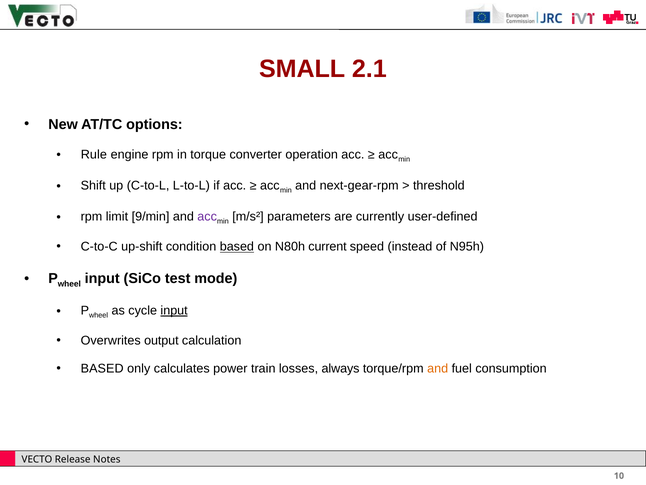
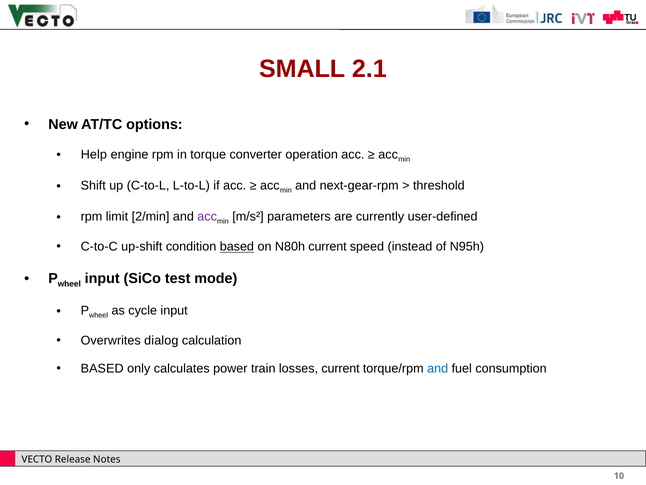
Rule: Rule -> Help (94, 154)
9/min: 9/min -> 2/min (151, 216)
input underline: present -> none (174, 310)
output: output -> dialog (161, 340)
losses always: always -> current (341, 368)
and colour: orange -> blue (438, 368)
